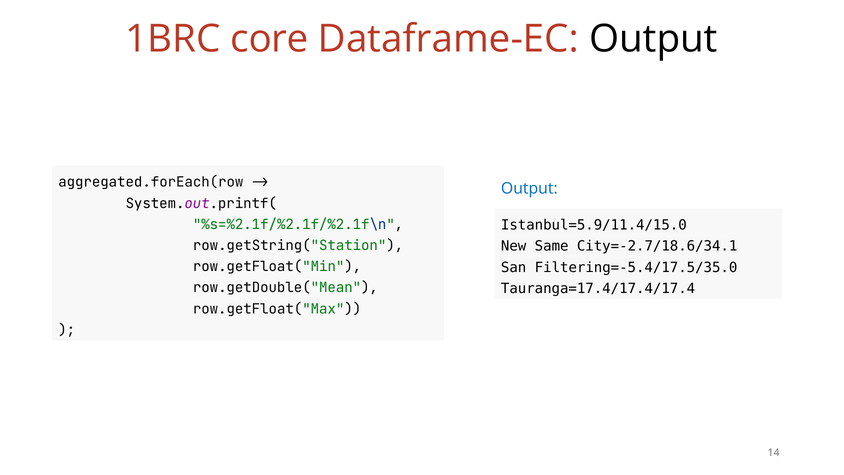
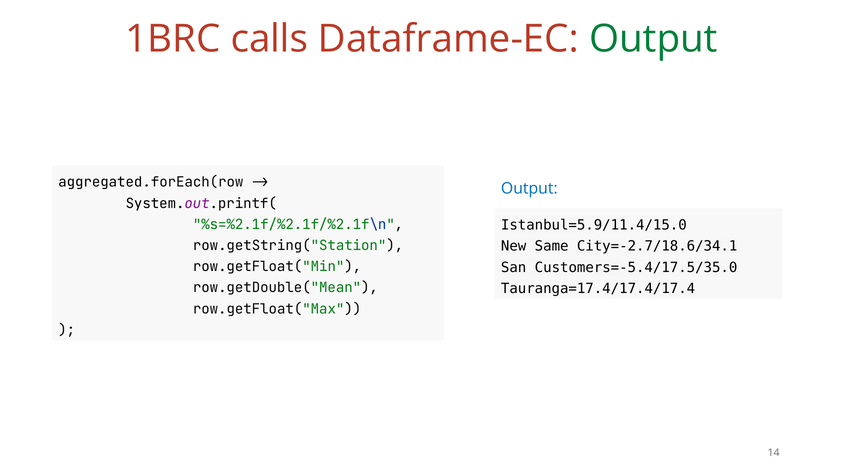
core: core -> calls (269, 39)
Output colour: black -> green (653, 39)
Filtering=-5.4/17.5/35.0: Filtering=-5.4/17.5/35.0 -> Customers=-5.4/17.5/35.0 (636, 267)
